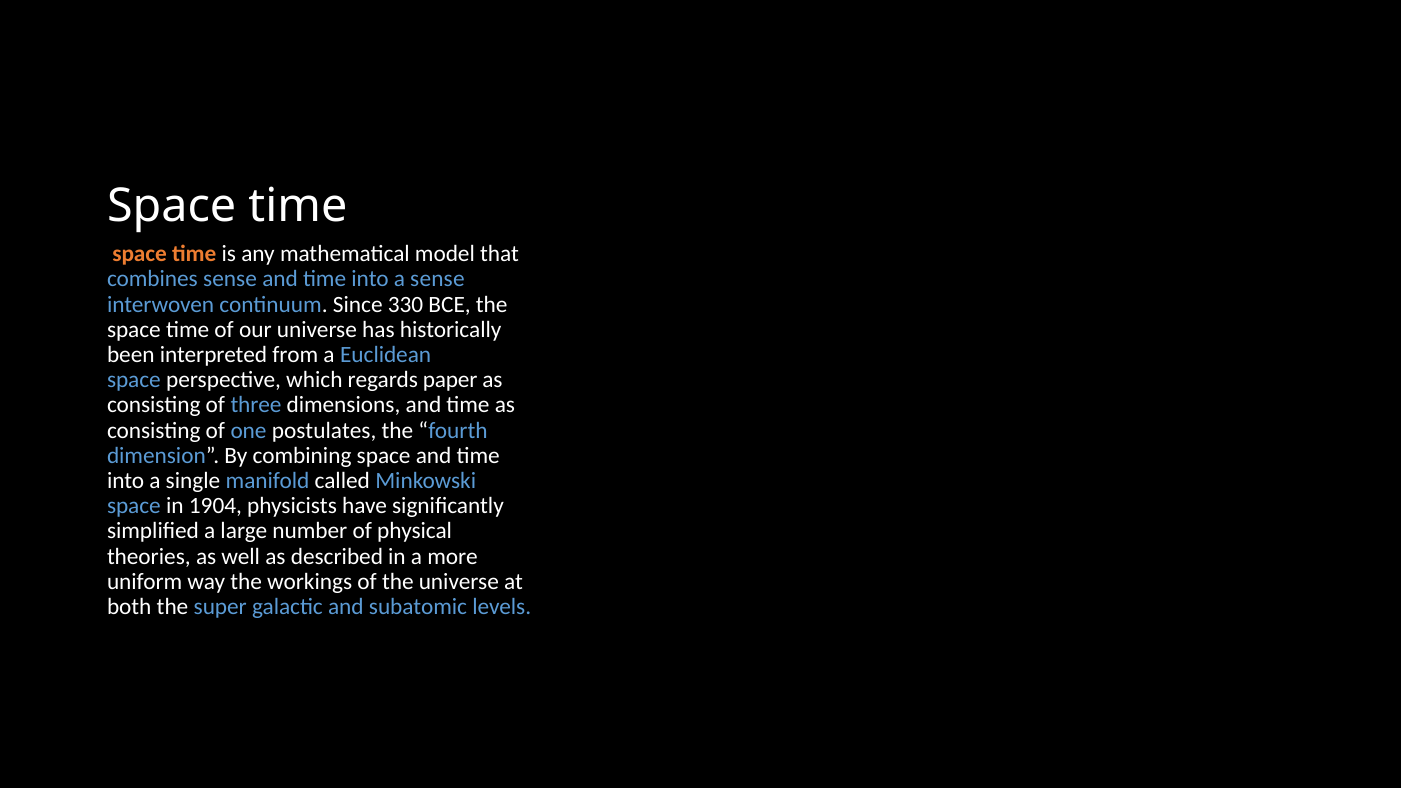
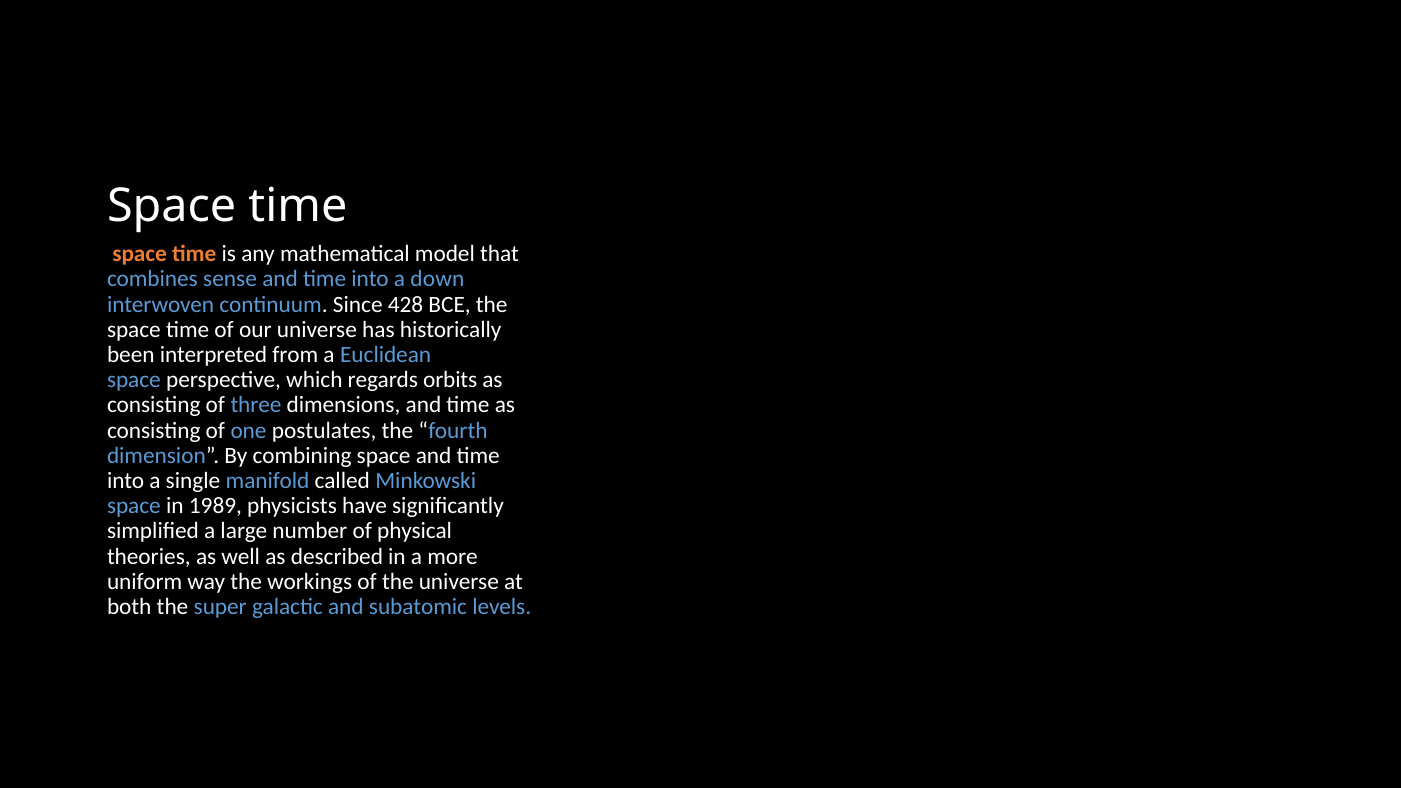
a sense: sense -> down (437, 279)
330: 330 -> 428 (405, 305)
paper: paper -> orbits (450, 380)
1904: 1904 -> 1989 (215, 506)
